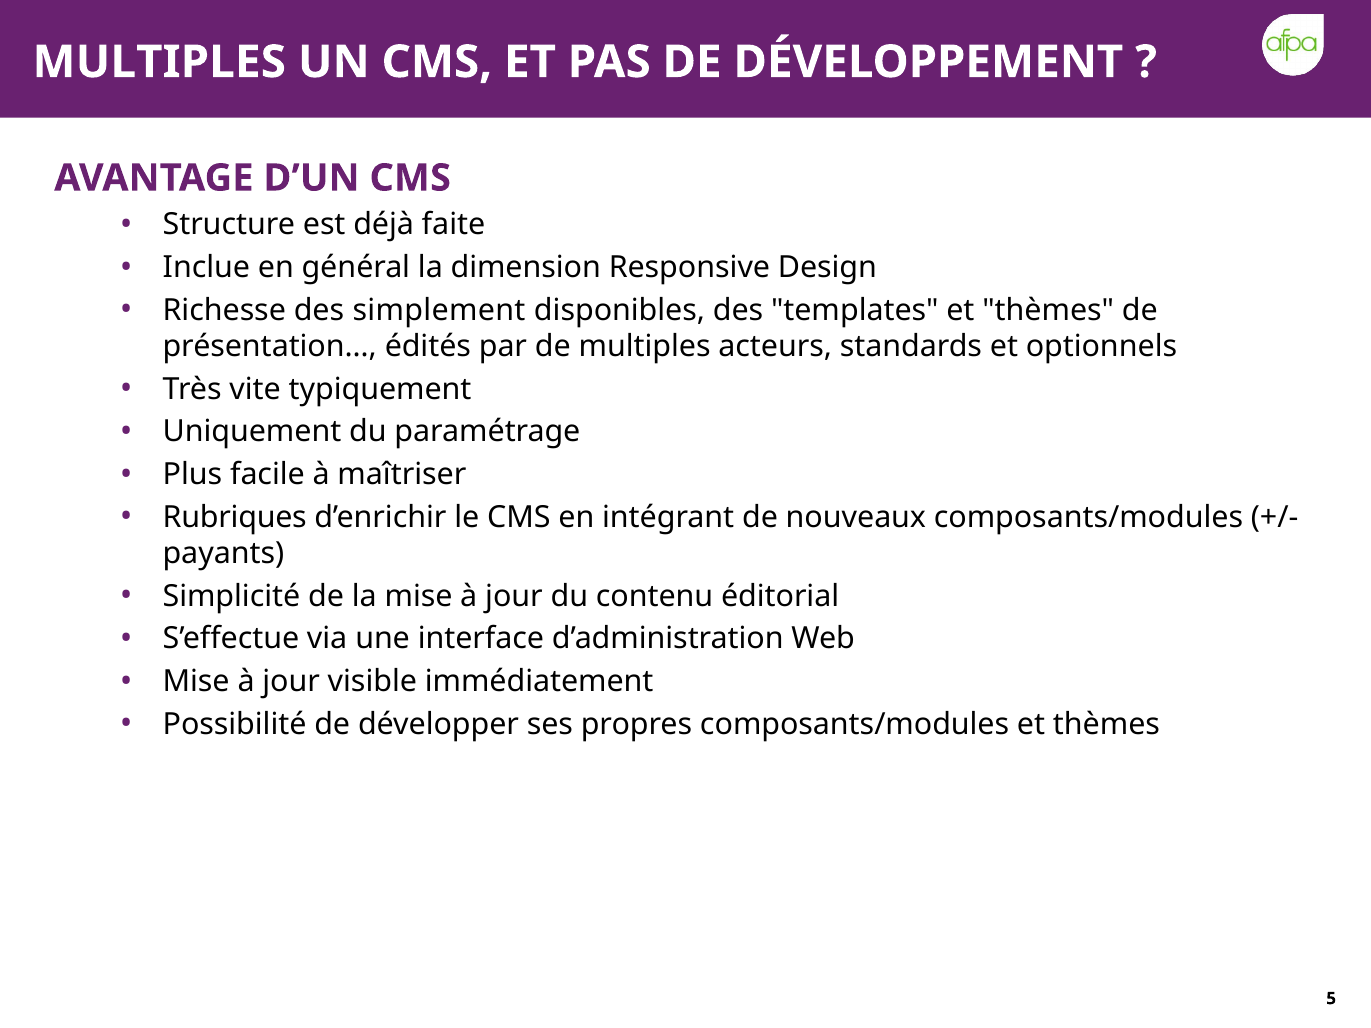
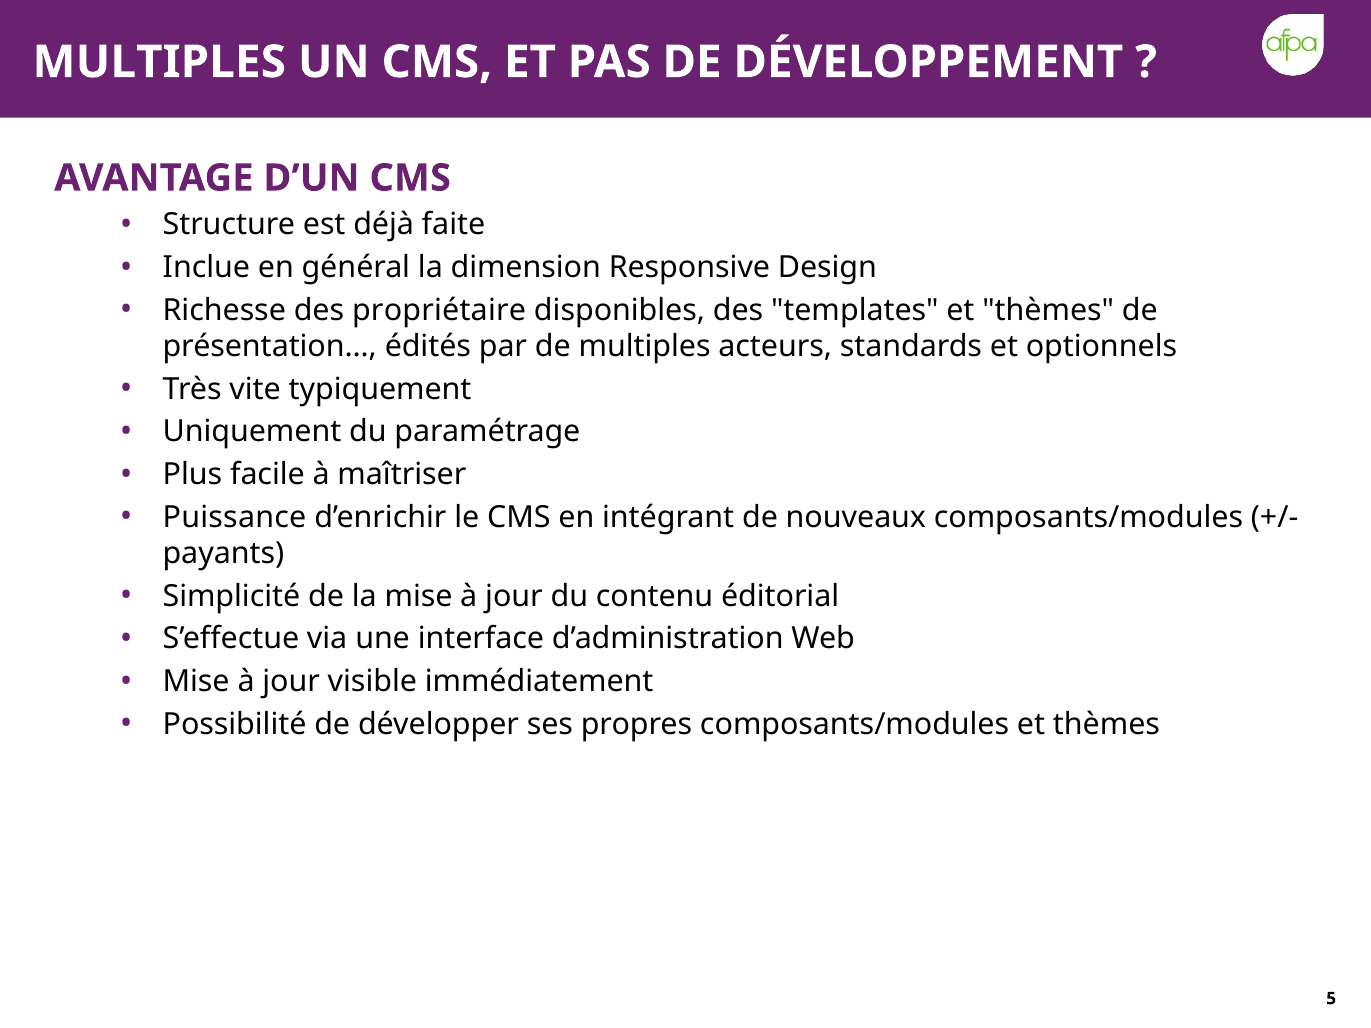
simplement: simplement -> propriétaire (439, 310)
Rubriques: Rubriques -> Puissance (235, 517)
